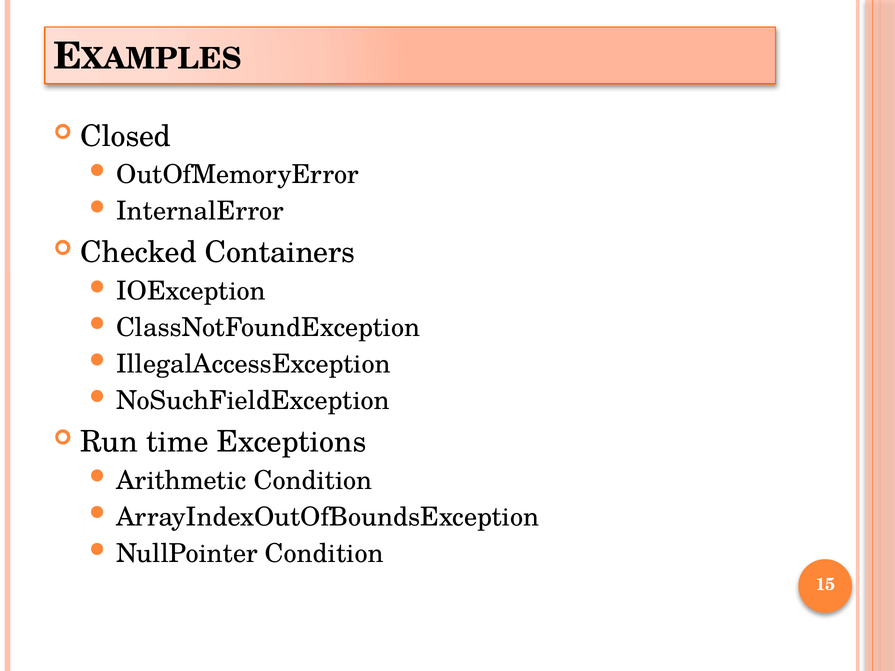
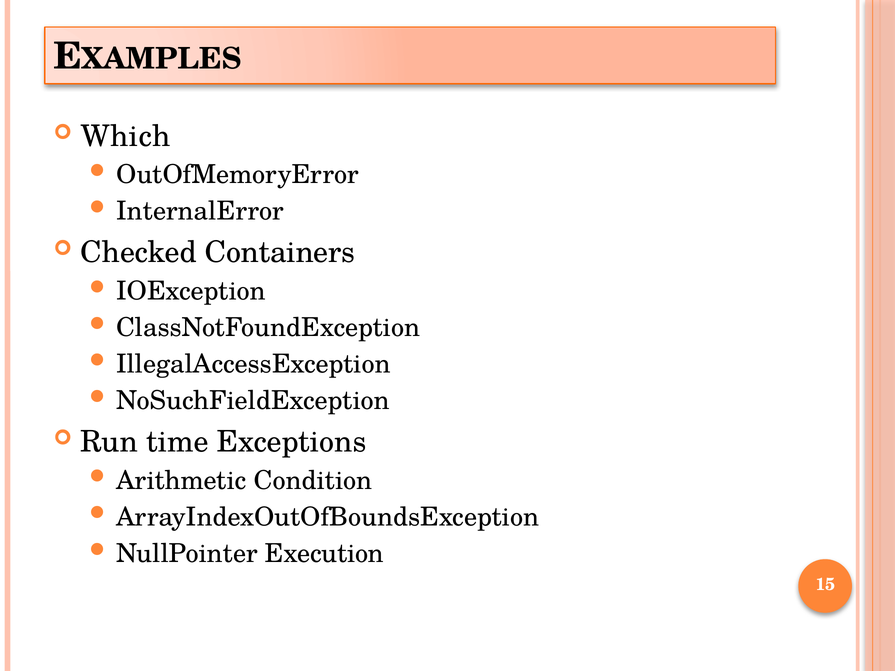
Closed: Closed -> Which (125, 136)
NullPointer Condition: Condition -> Execution (324, 554)
